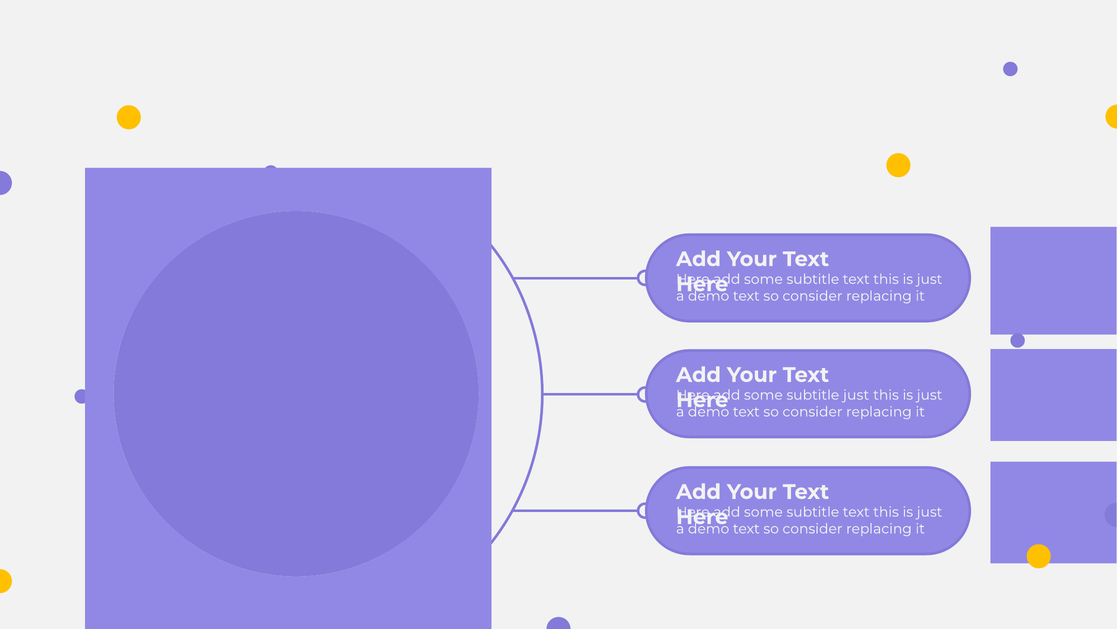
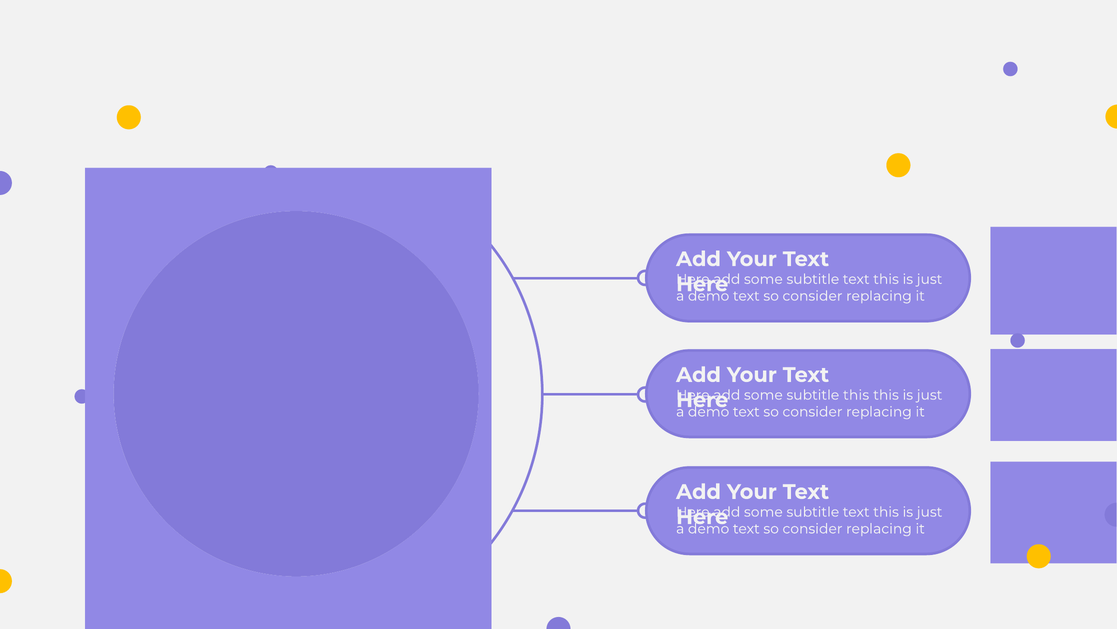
subtitle just: just -> this (856, 395)
